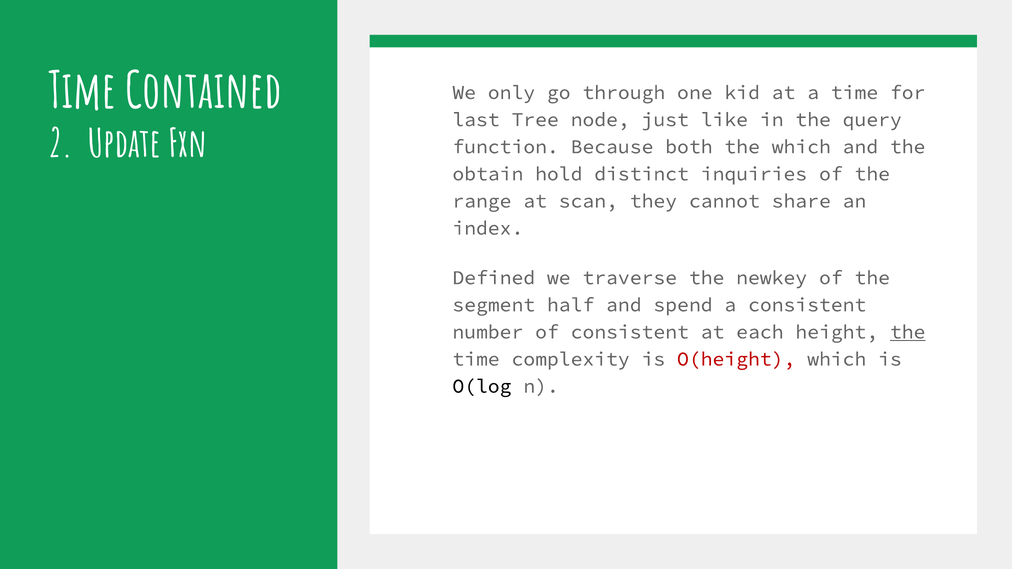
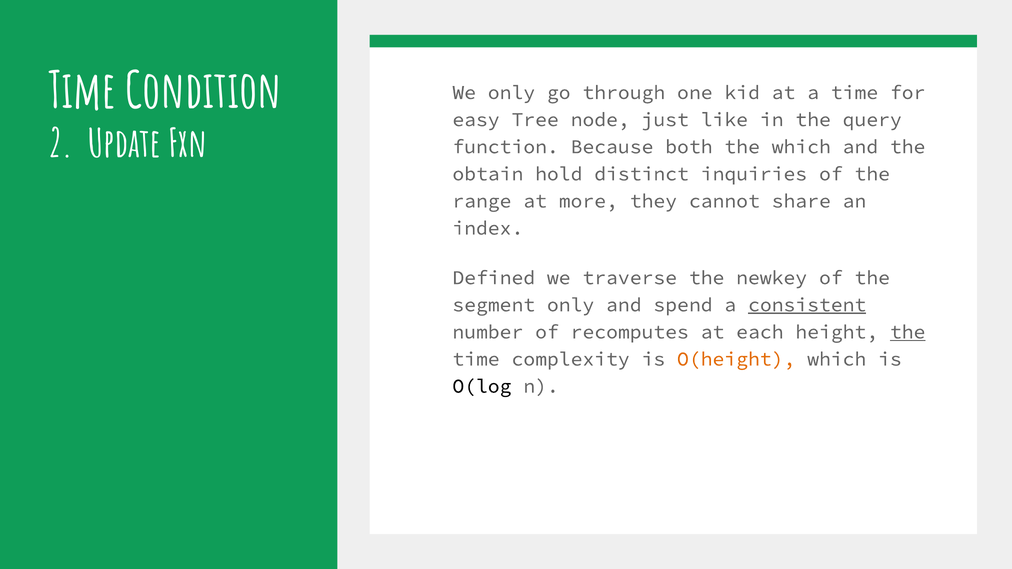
Contained: Contained -> Condition (203, 91)
last: last -> easy (476, 120)
scan: scan -> more (588, 201)
segment half: half -> only (571, 305)
consistent underline: none -> present (807, 305)
of consistent: consistent -> recomputes (630, 332)
O(height colour: red -> orange (736, 359)
